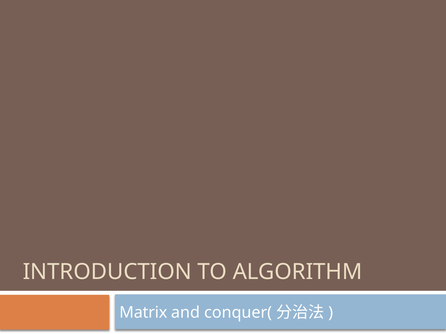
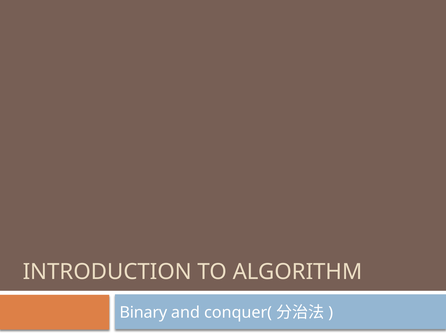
Matrix: Matrix -> Binary (143, 313)
